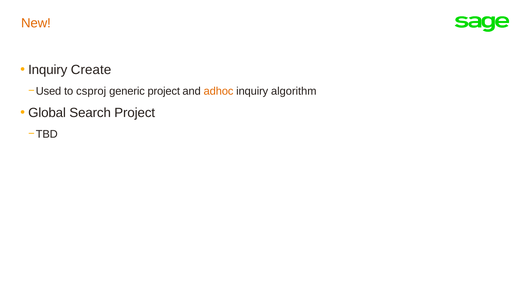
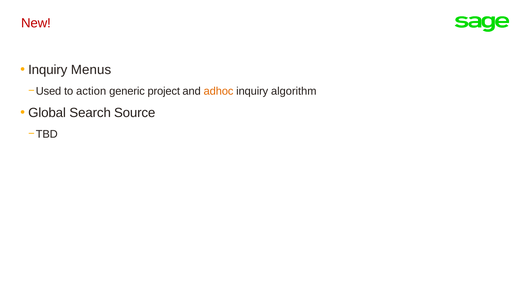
New colour: orange -> red (36, 23)
Create: Create -> Menus (91, 70)
csproj: csproj -> action (91, 91)
Search Project: Project -> Source (135, 113)
